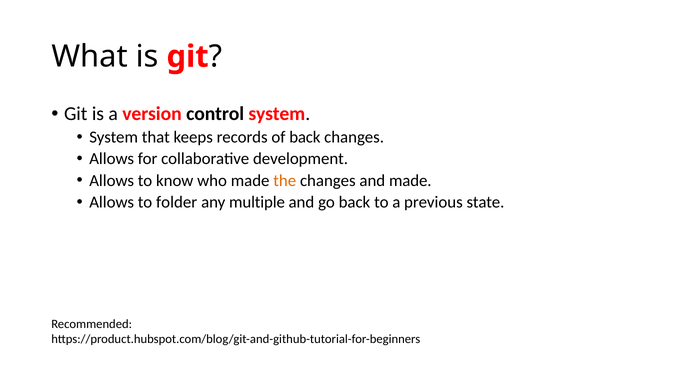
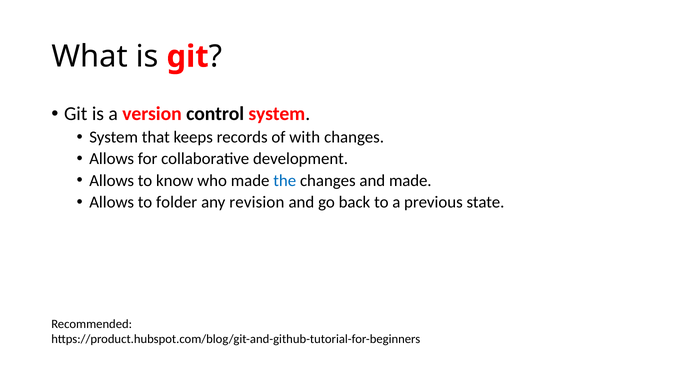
of back: back -> with (305, 137)
the colour: orange -> blue (285, 181)
multiple: multiple -> revision (257, 202)
